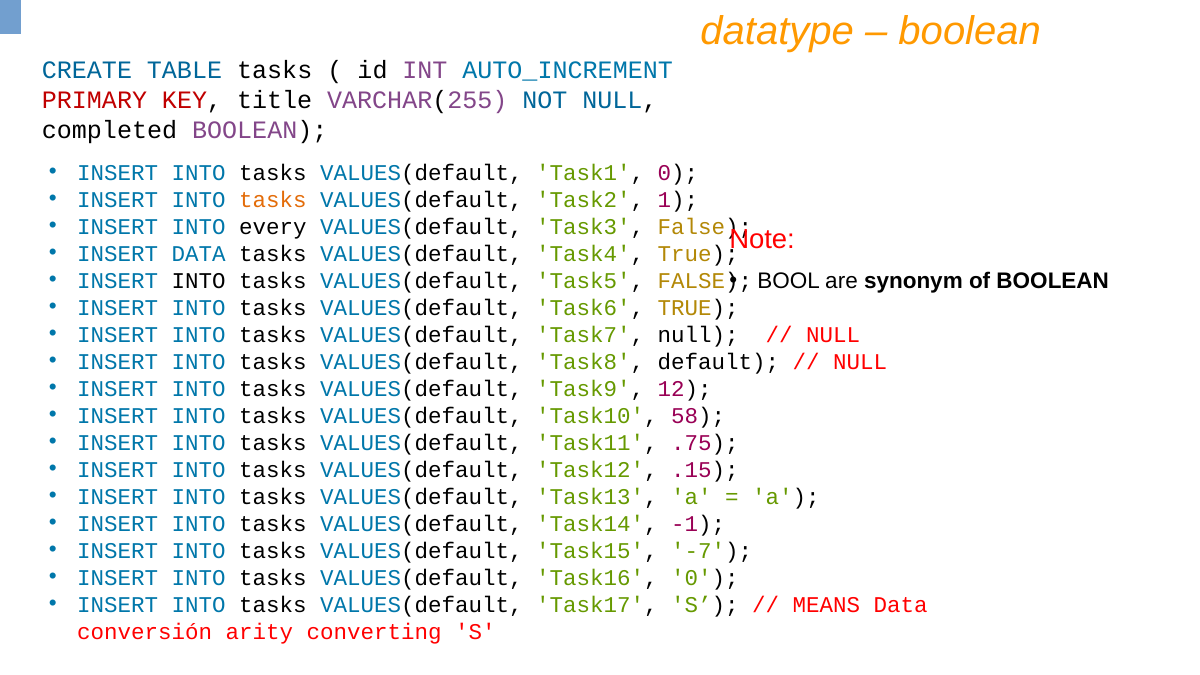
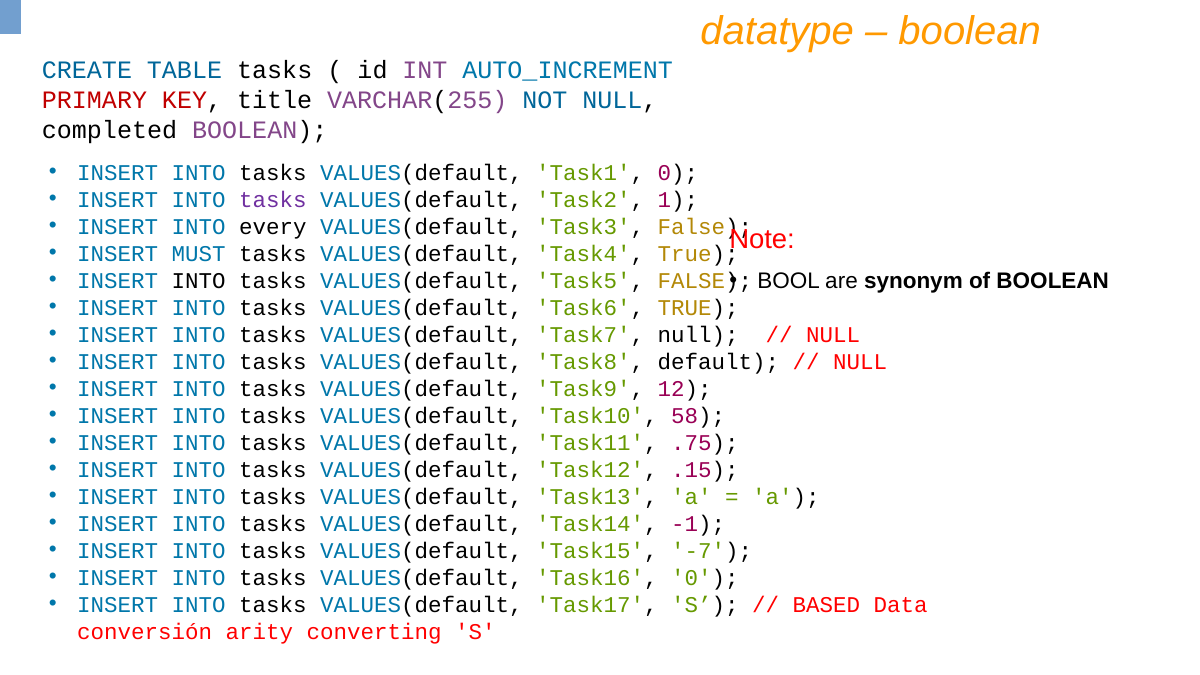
tasks colour: orange -> purple (273, 200)
INSERT DATA: DATA -> MUST (199, 254)
MEANS: MEANS -> BASED (826, 605)
